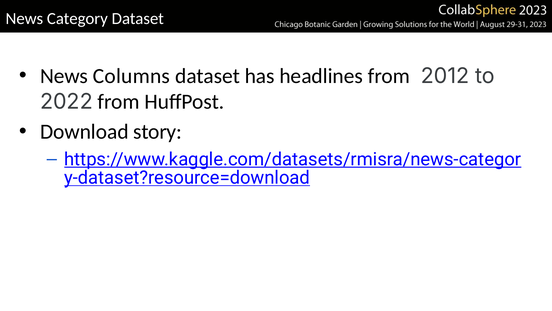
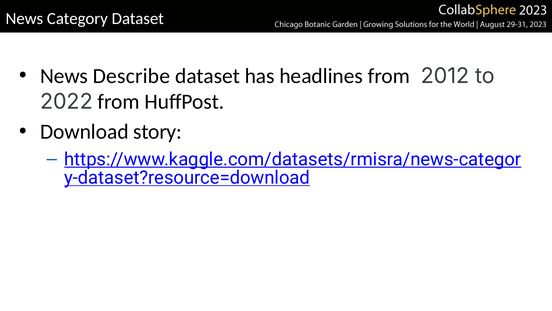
Columns: Columns -> Describe (131, 76)
